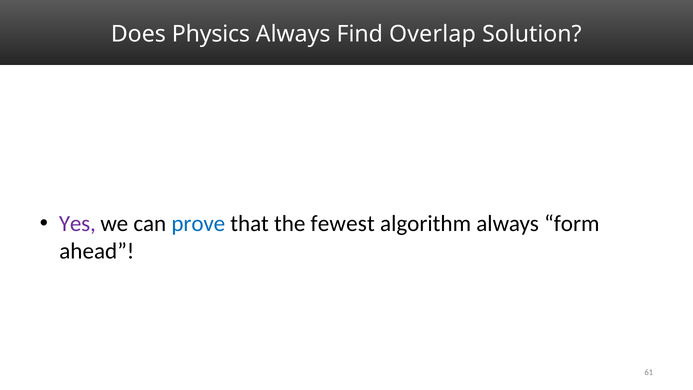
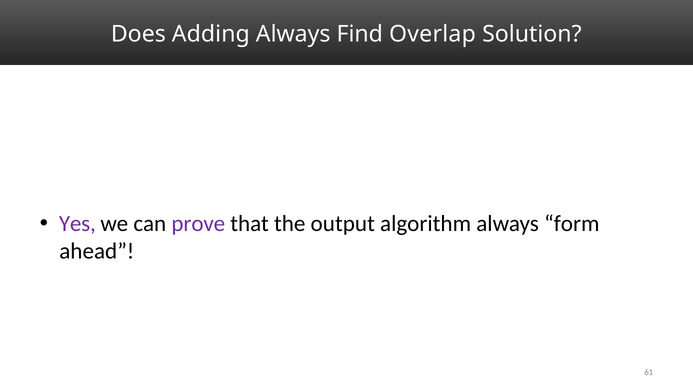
Physics: Physics -> Adding (211, 34)
prove colour: blue -> purple (198, 223)
fewest: fewest -> output (343, 223)
